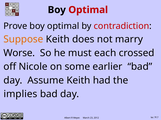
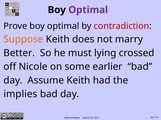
Optimal colour: red -> purple (88, 10)
Worse: Worse -> Better (19, 53)
each: each -> lying (105, 53)
